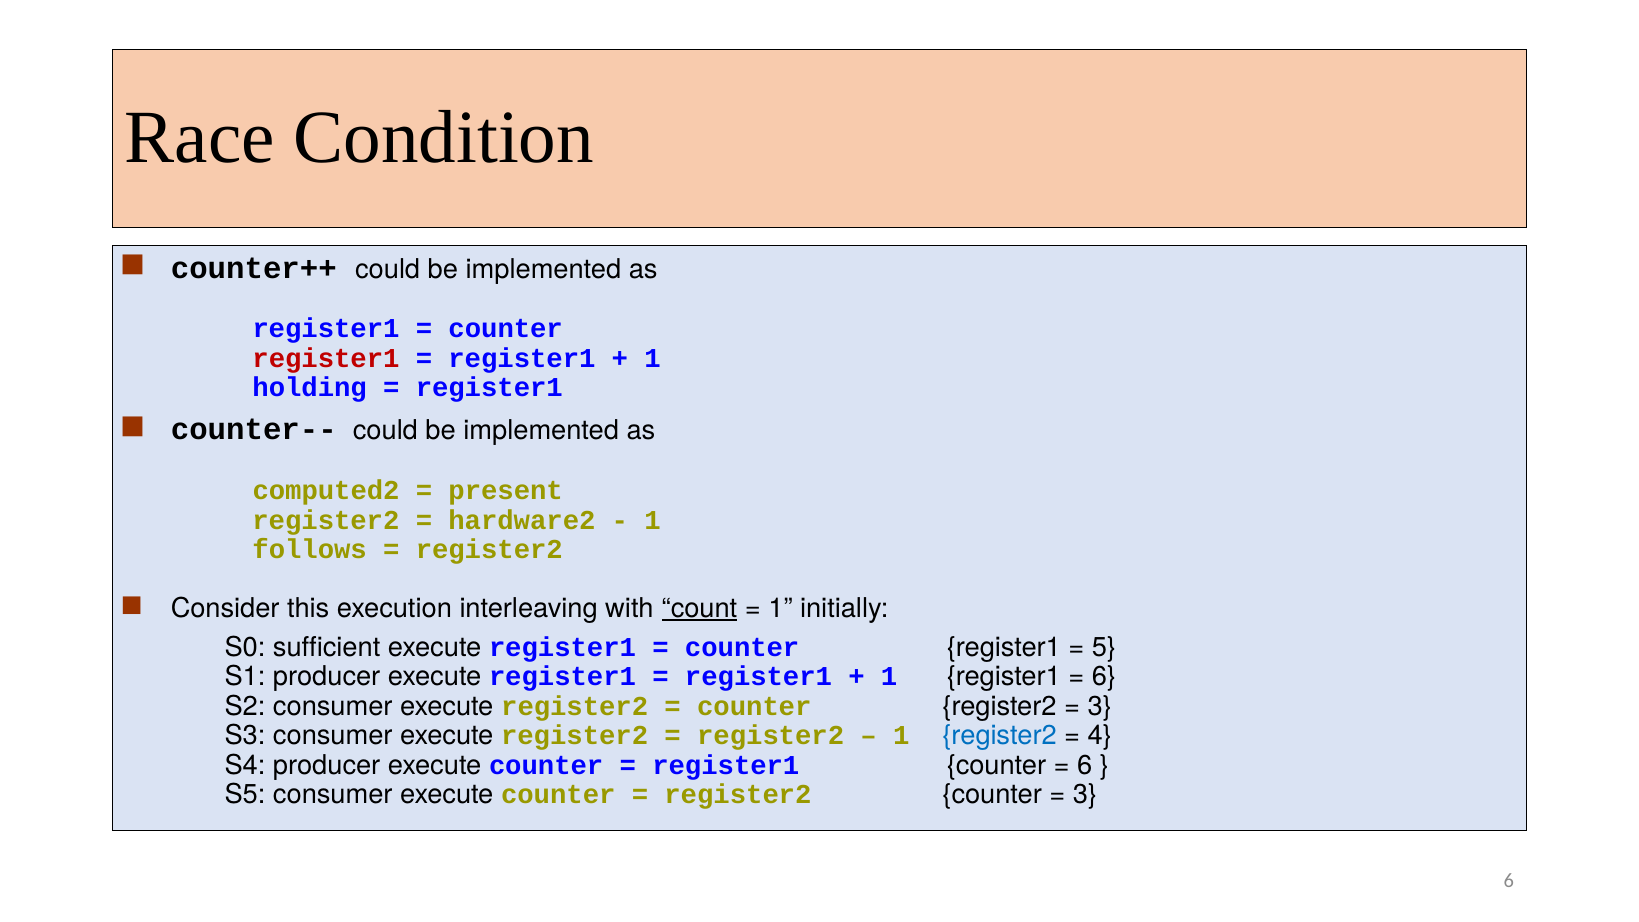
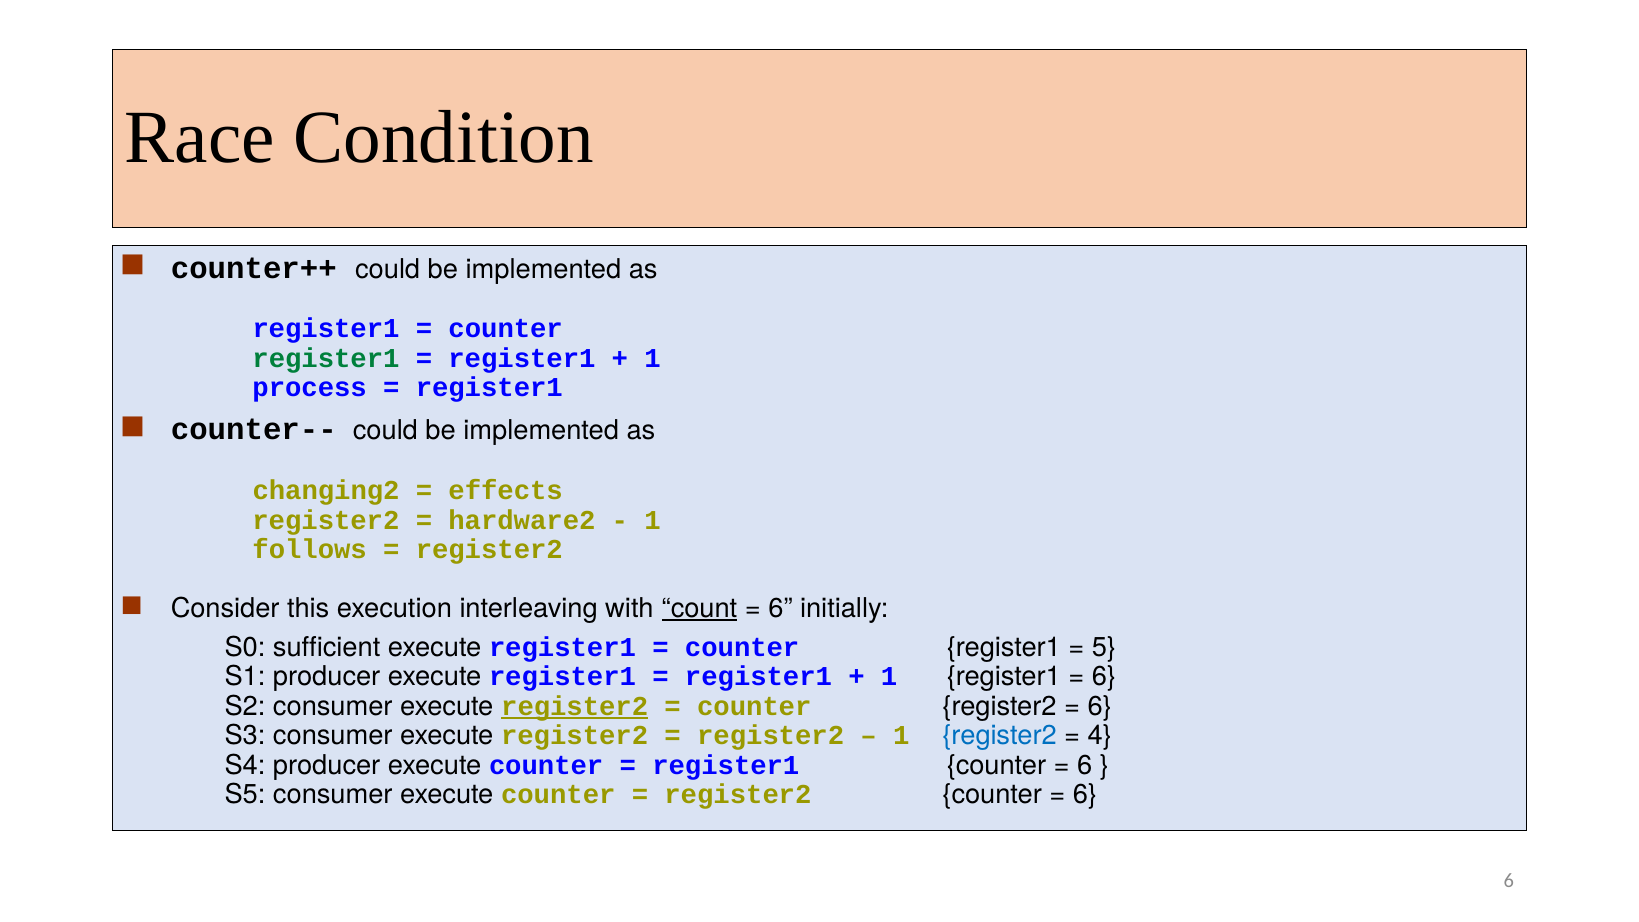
register1 colour: red -> green (326, 358)
holding: holding -> process (310, 388)
computed2: computed2 -> changing2 (326, 491)
present: present -> effects (506, 491)
1: 1 -> 6 (781, 608)
register2 underline: none -> present (575, 706)
3: 3 -> 6 (1100, 706)
3: 3 -> 6 (1085, 795)
